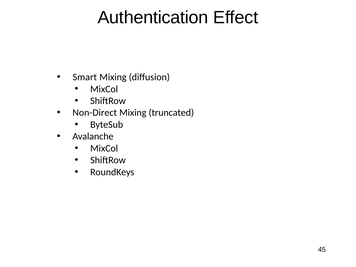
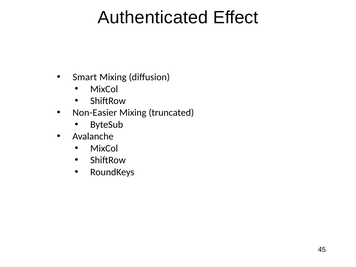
Authentication: Authentication -> Authenticated (153, 18)
Non-Direct: Non-Direct -> Non-Easier (95, 113)
